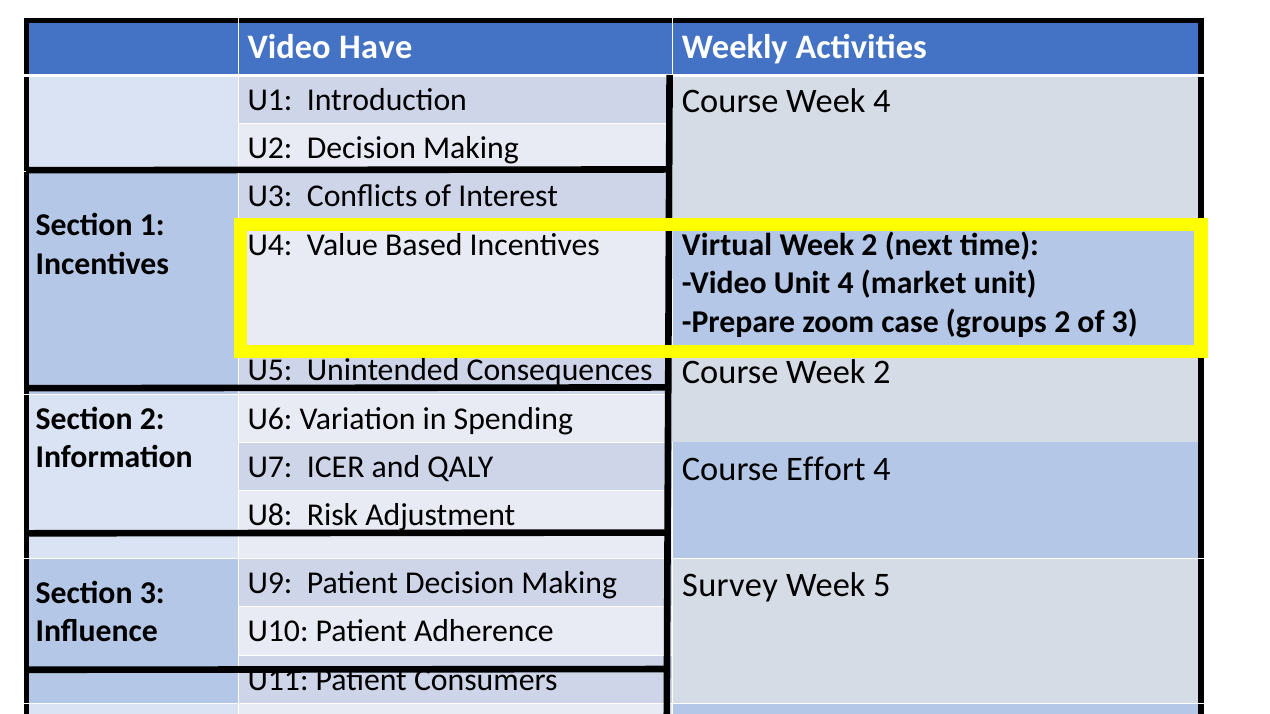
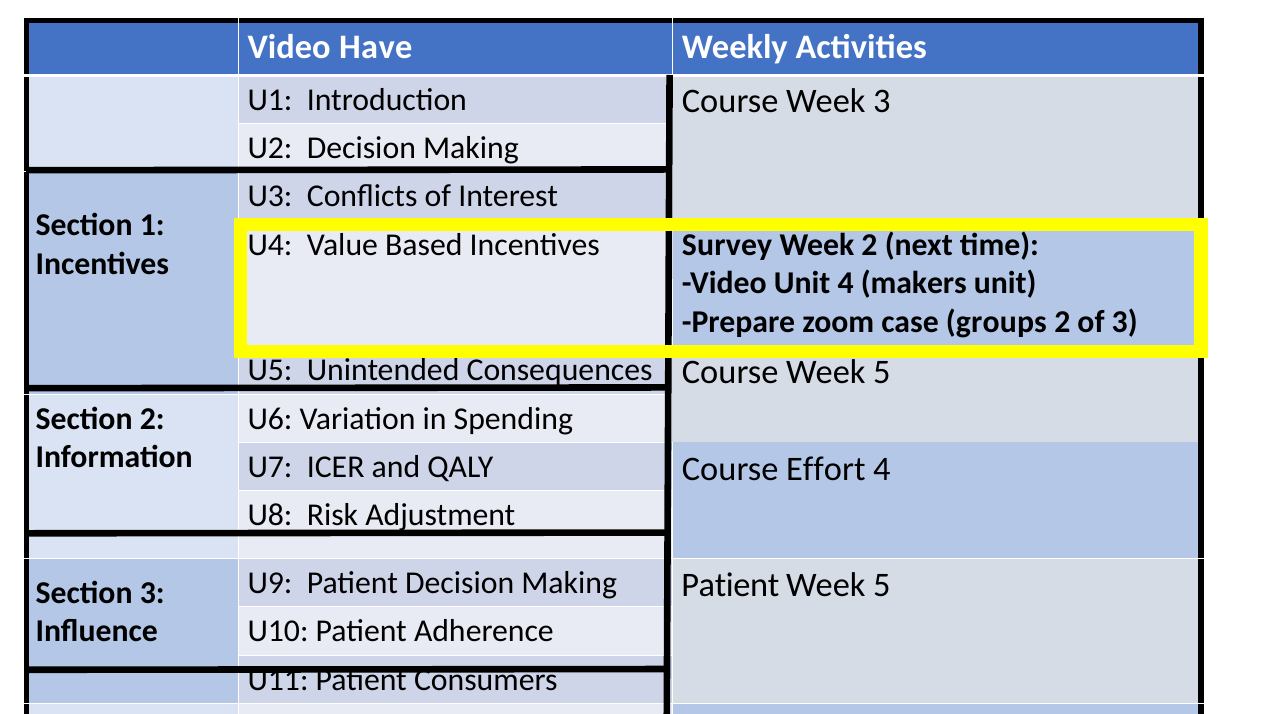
Week 4: 4 -> 3 (882, 102)
Virtual: Virtual -> Survey (727, 245)
market: market -> makers (914, 283)
Course Week 2: 2 -> 5 (882, 372)
Making Survey: Survey -> Patient (730, 585)
